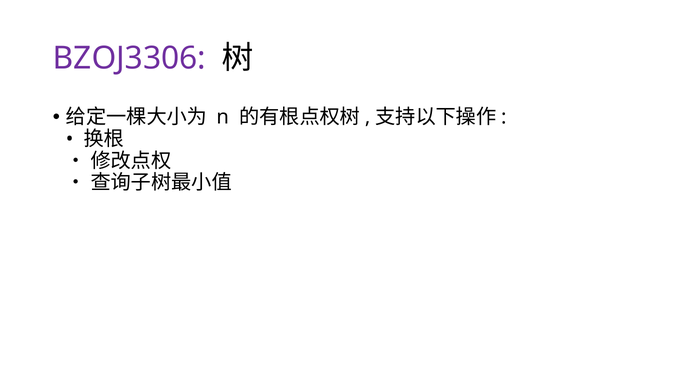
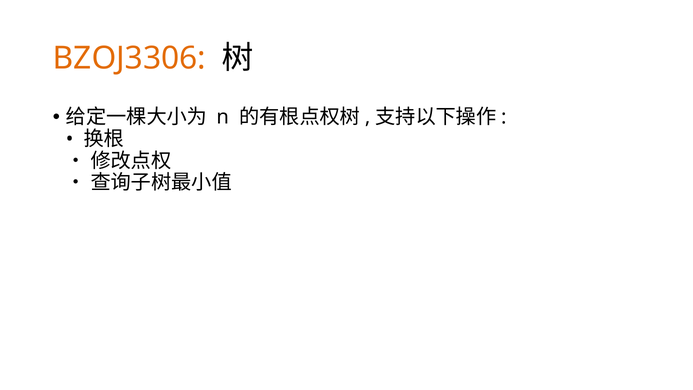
BZOJ3306 colour: purple -> orange (129, 58)
